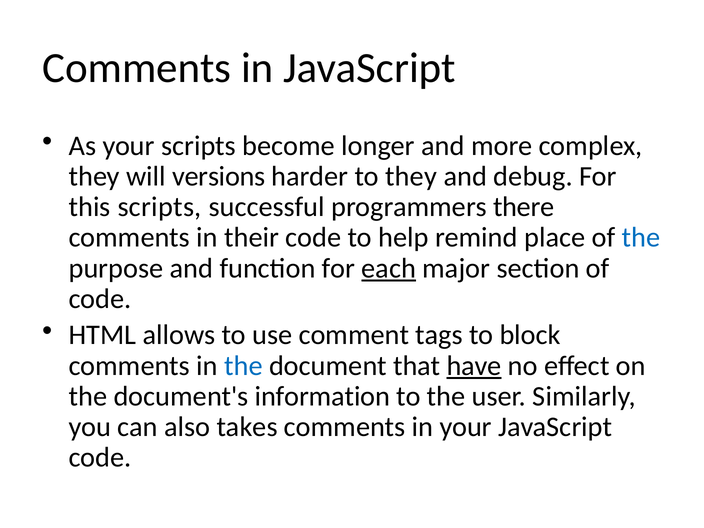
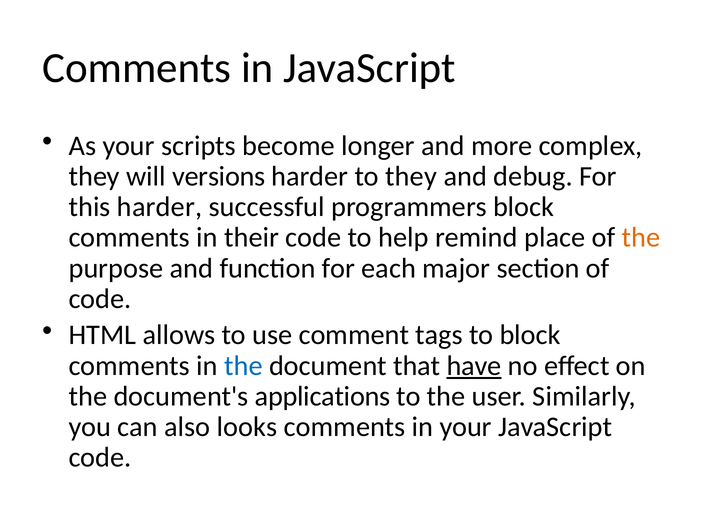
this scripts: scripts -> harder (160, 207)
programmers there: there -> block (524, 207)
the colour: blue -> orange (641, 238)
each underline: present -> none (389, 268)
information: information -> applications (323, 396)
takes: takes -> looks (247, 427)
